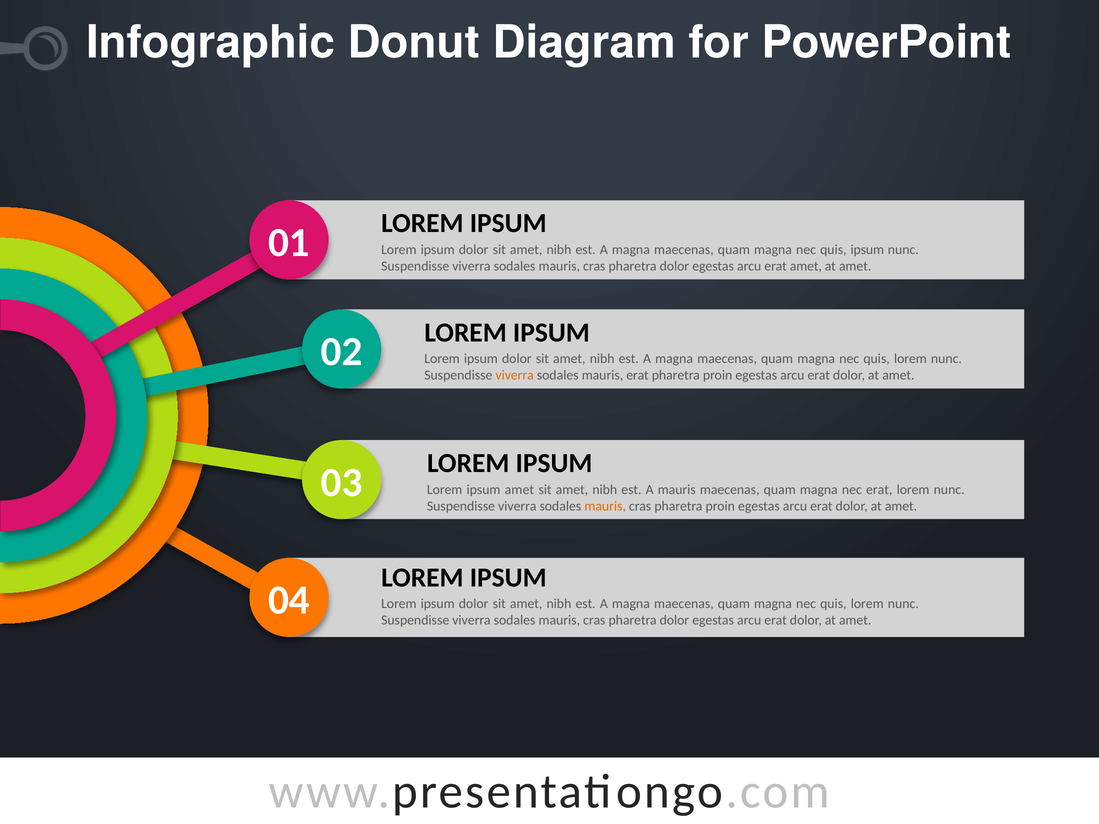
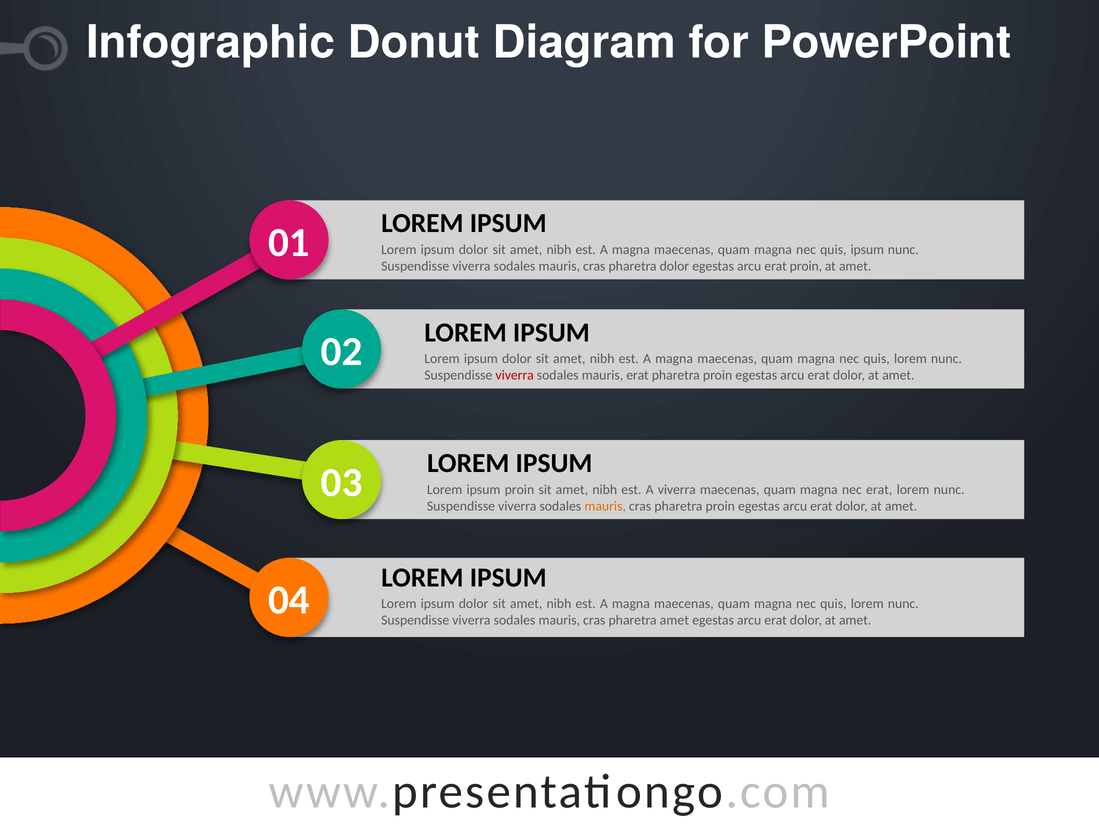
erat amet: amet -> proin (806, 266)
viverra colour: orange -> red (515, 375)
ipsum amet: amet -> proin (519, 490)
A mauris: mauris -> viverra (677, 490)
dolor: dolor -> amet (674, 621)
